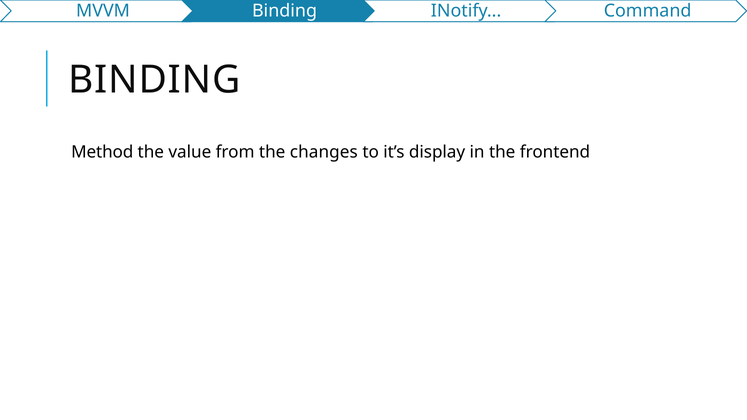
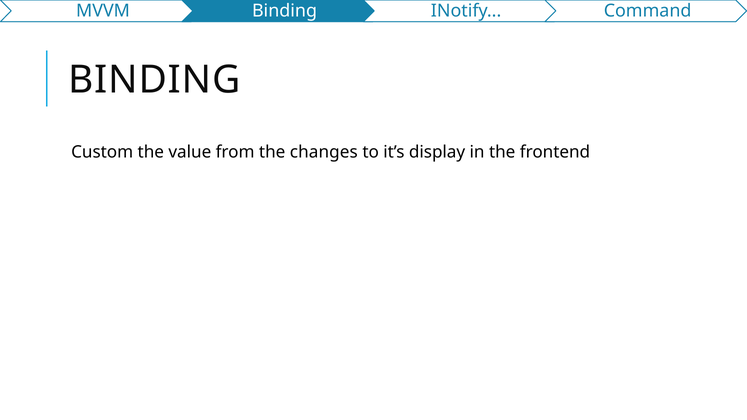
Method: Method -> Custom (102, 152)
